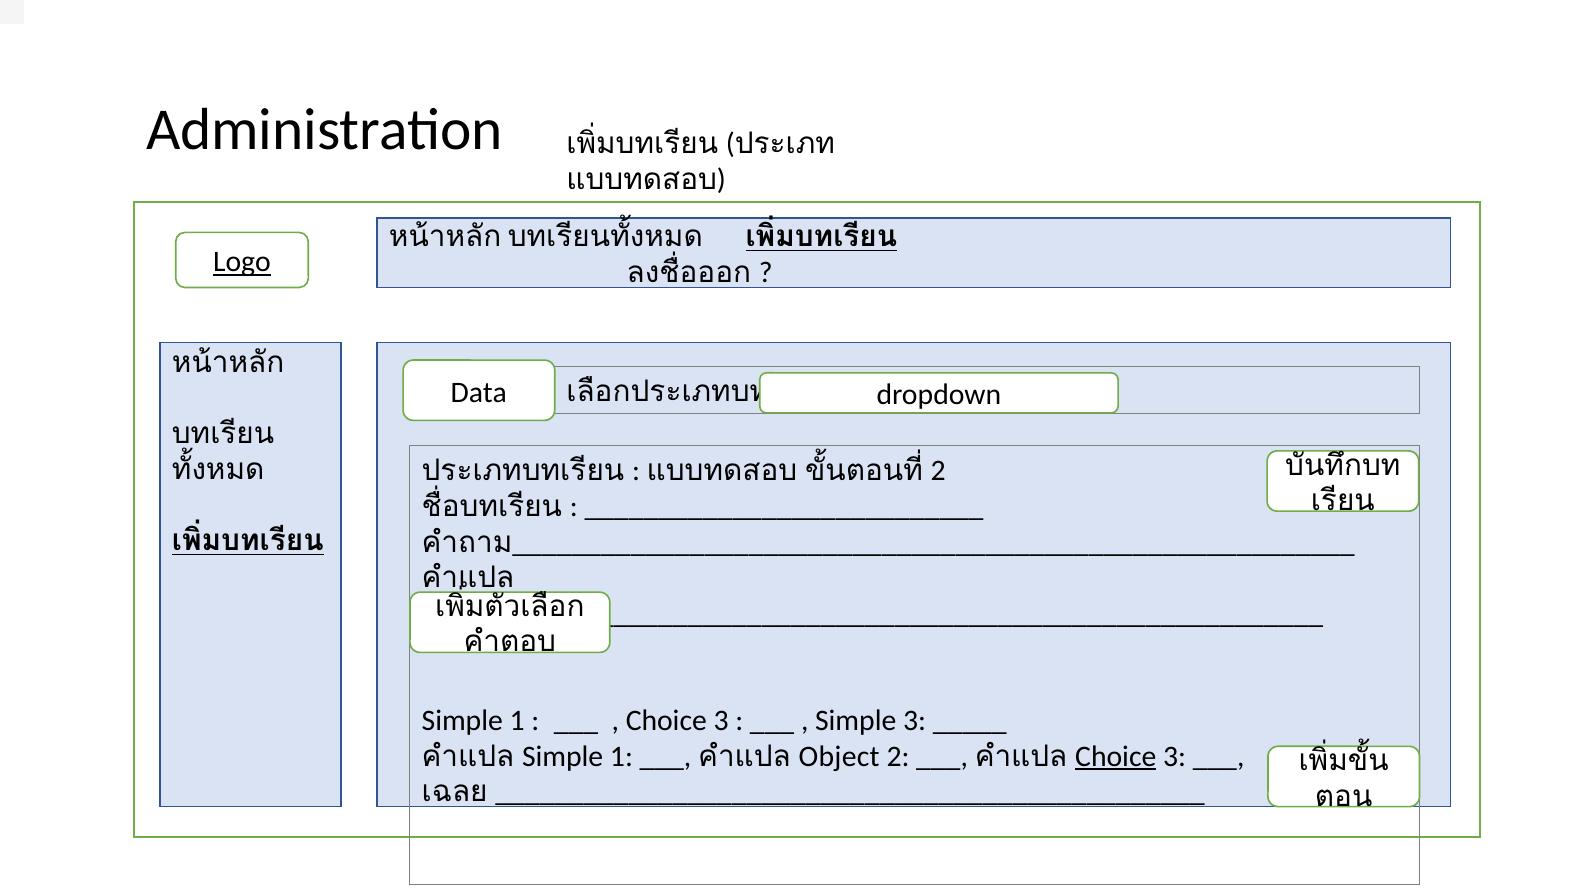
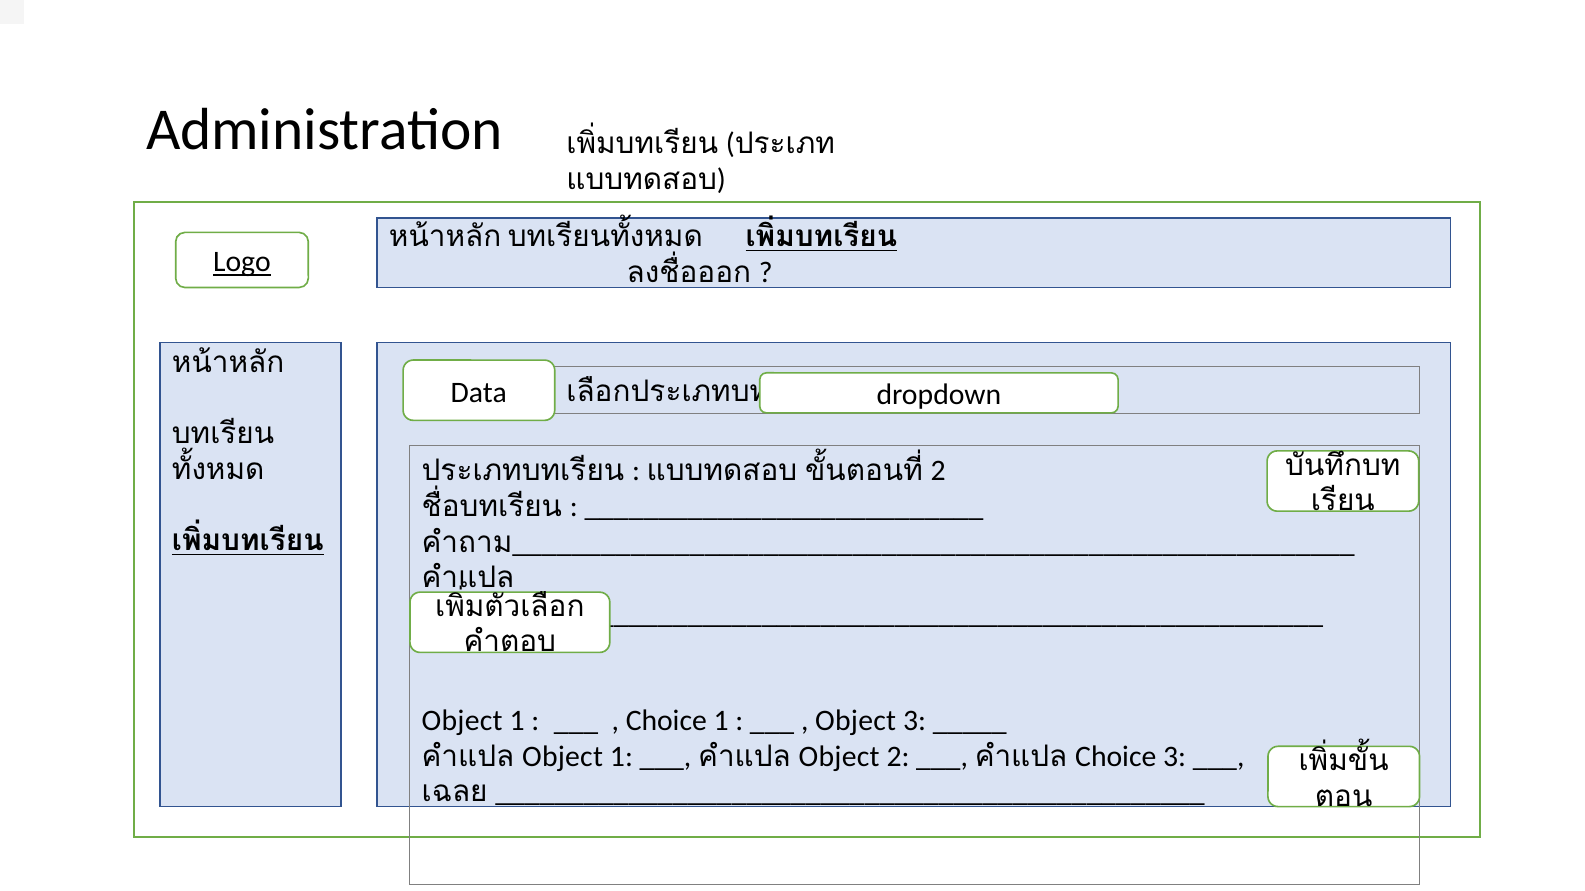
Simple: Simple -> Object (462, 721)
3: 3 -> 1 (721, 721)
Simple: Simple -> Object (856, 721)
Simple: Simple -> Object (563, 757)
Choice underline: present -> none (1116, 757)
